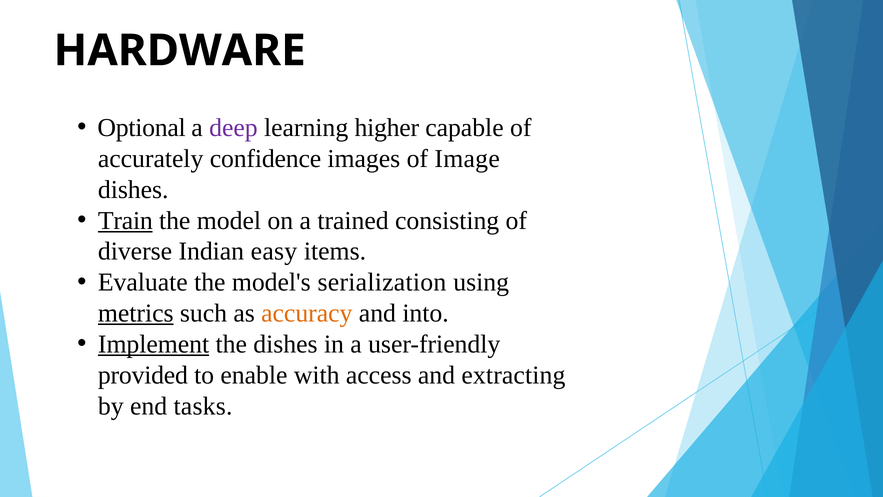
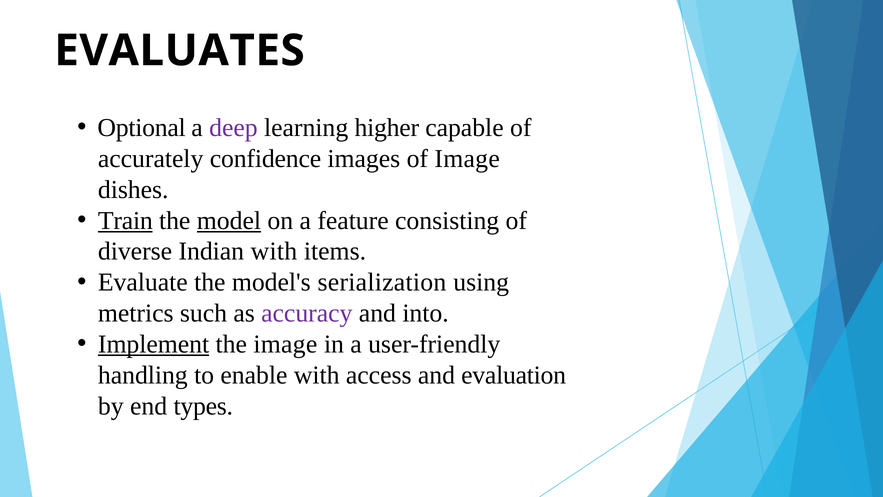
HARDWARE: HARDWARE -> EVALUATES (179, 51)
model underline: none -> present (229, 220)
trained: trained -> feature (353, 220)
Indian easy: easy -> with (274, 251)
metrics underline: present -> none (136, 313)
accuracy colour: orange -> purple (307, 313)
the dishes: dishes -> image (285, 344)
provided: provided -> handling (143, 375)
extracting: extracting -> evaluation (514, 375)
tasks: tasks -> types (203, 406)
